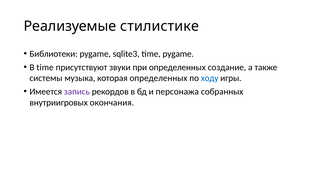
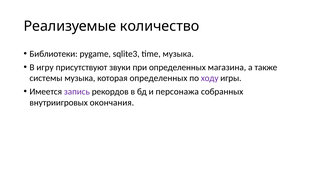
стилистике: стилистике -> количество (160, 26)
time pygame: pygame -> музыка (178, 54)
В time: time -> игру (45, 67)
создание: создание -> магазина (227, 67)
ходу colour: blue -> purple (210, 78)
